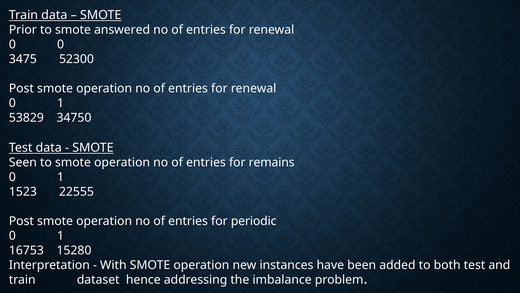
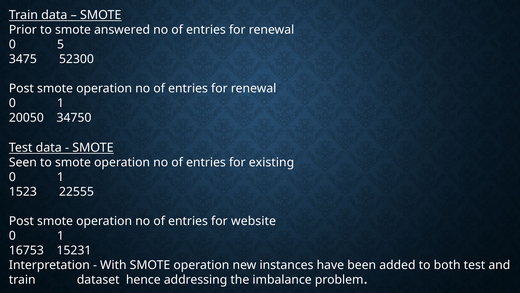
0 0: 0 -> 5 (61, 44)
53829: 53829 -> 20050 (26, 118)
remains: remains -> existing (271, 162)
periodic: periodic -> website (254, 221)
15280: 15280 -> 15231 (74, 250)
